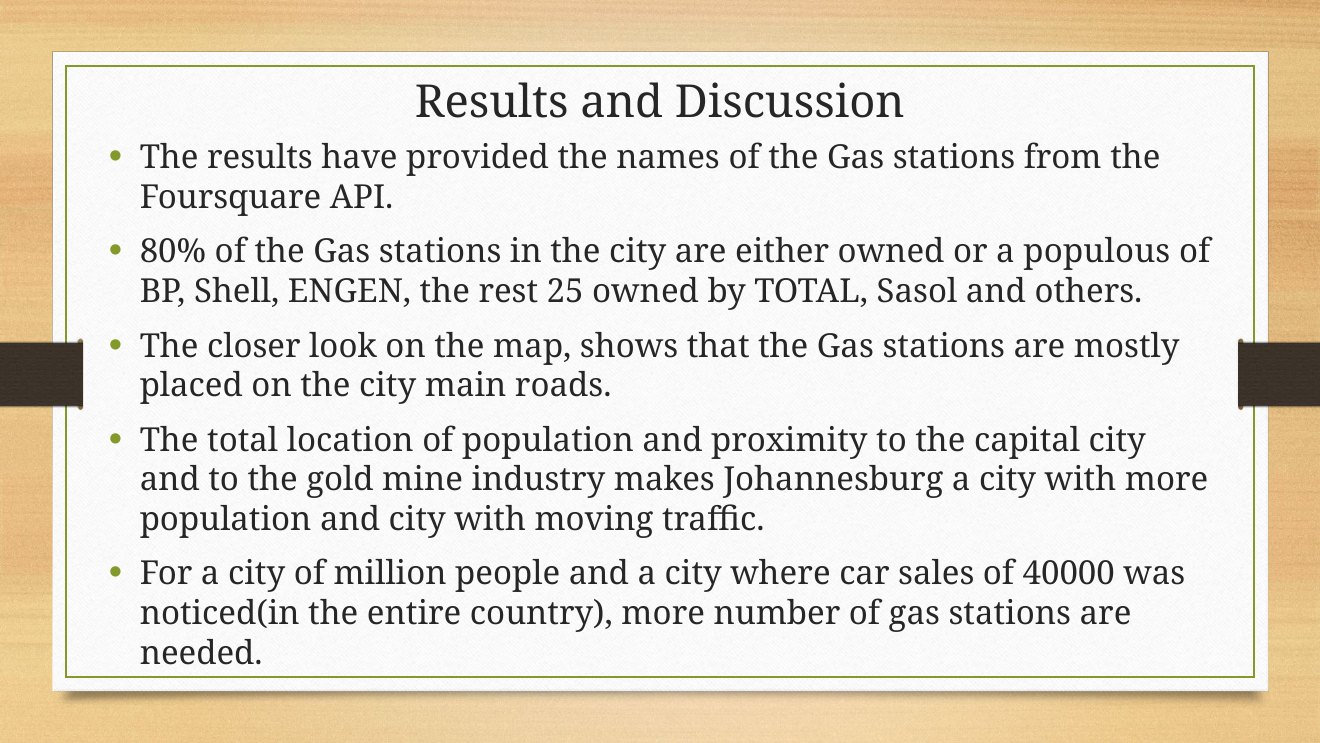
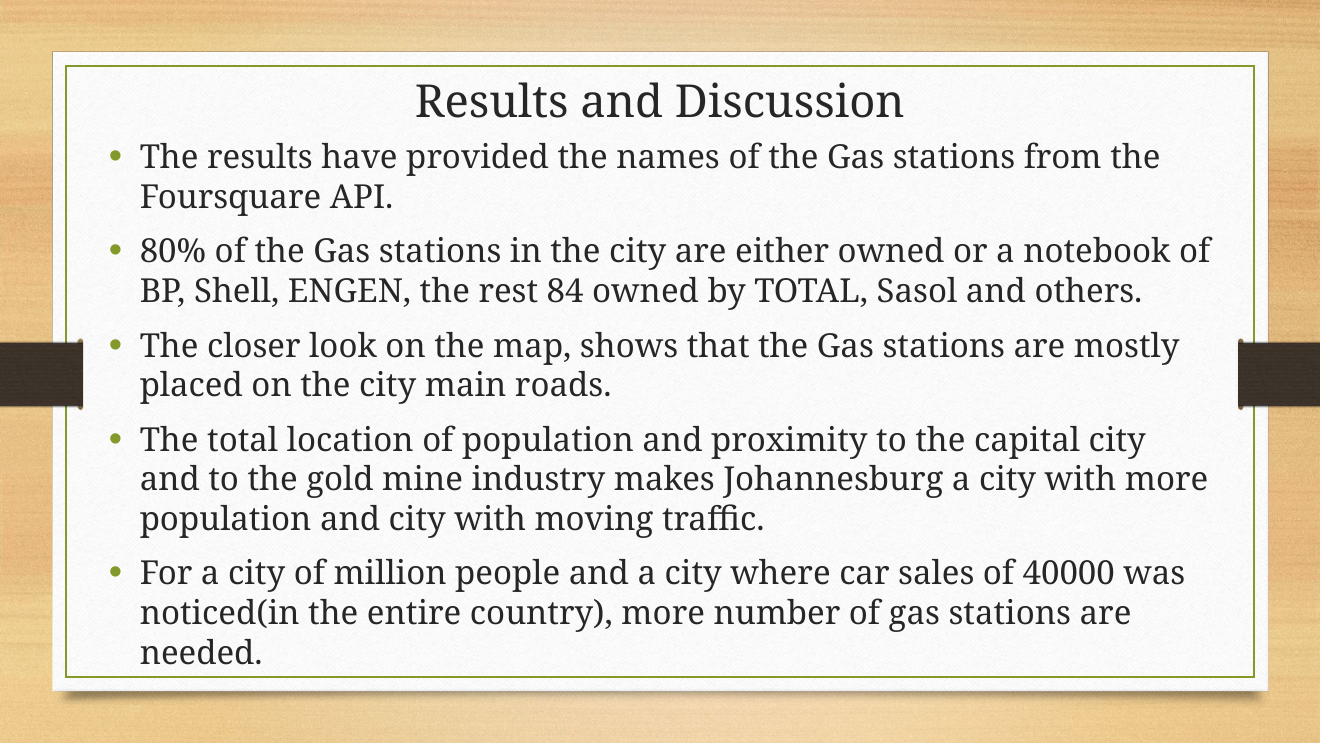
populous: populous -> notebook (1097, 252)
25: 25 -> 84 (565, 292)
